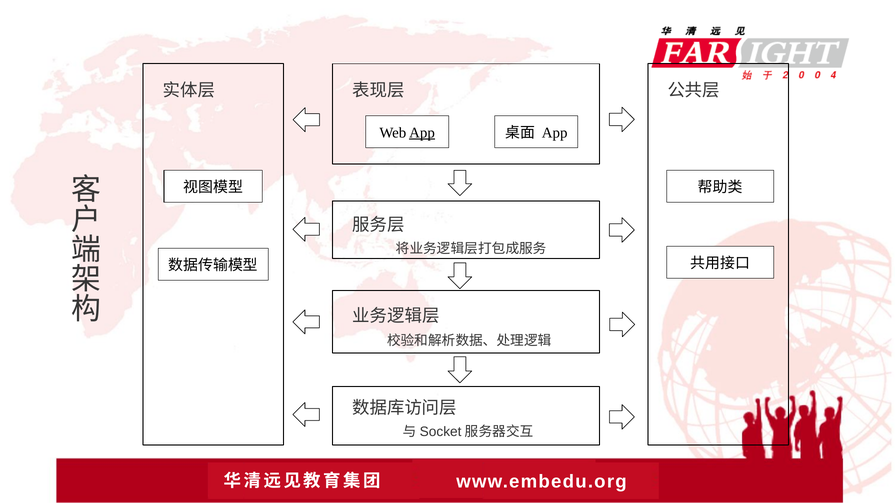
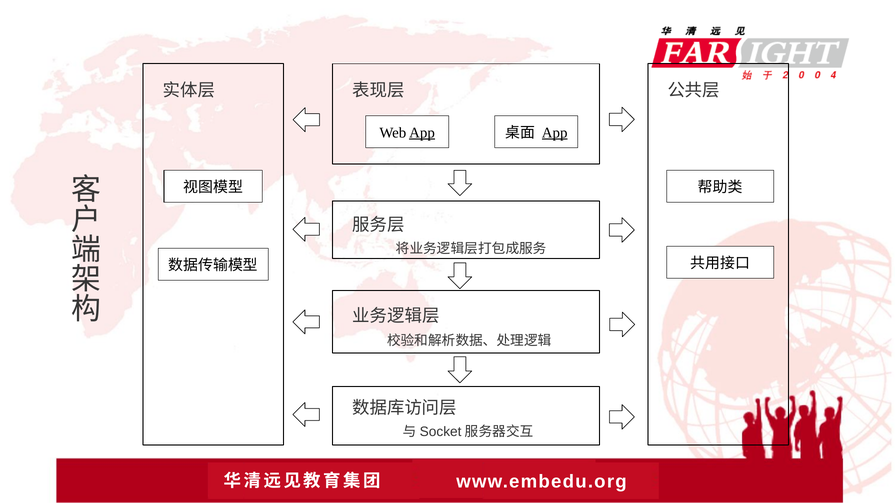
App underline: none -> present (555, 133)
